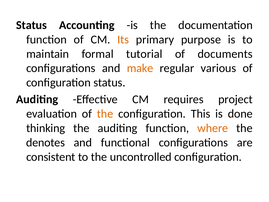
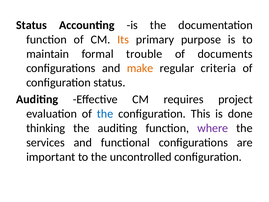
tutorial: tutorial -> trouble (144, 54)
various: various -> criteria (218, 68)
the colour: orange -> blue (105, 114)
where colour: orange -> purple (213, 128)
denotes: denotes -> services (45, 142)
consistent: consistent -> important (51, 157)
